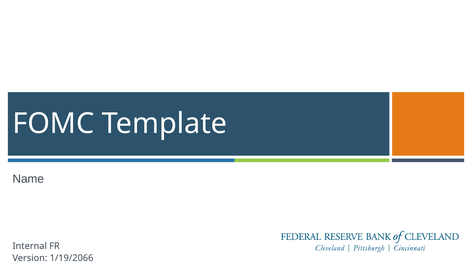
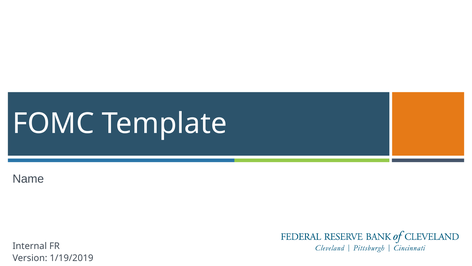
1/19/2066: 1/19/2066 -> 1/19/2019 (72, 258)
